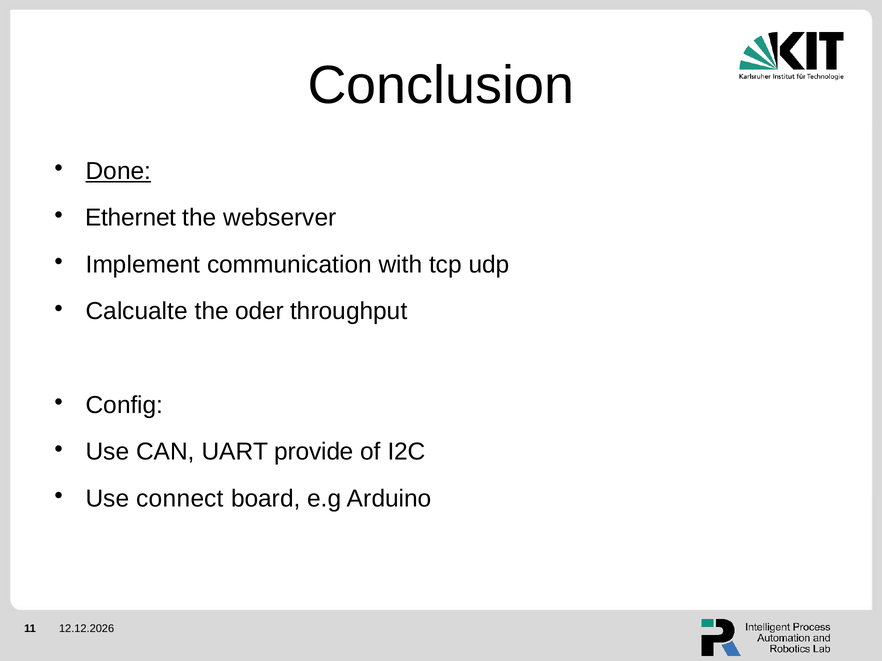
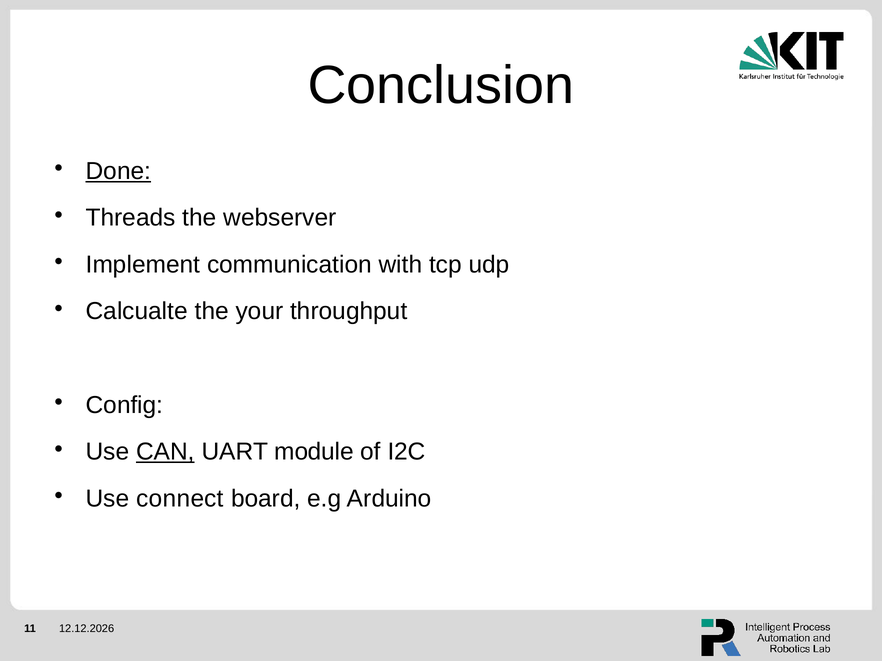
Ethernet: Ethernet -> Threads (131, 218)
oder: oder -> your (260, 312)
CAN underline: none -> present (165, 452)
provide: provide -> module (314, 452)
